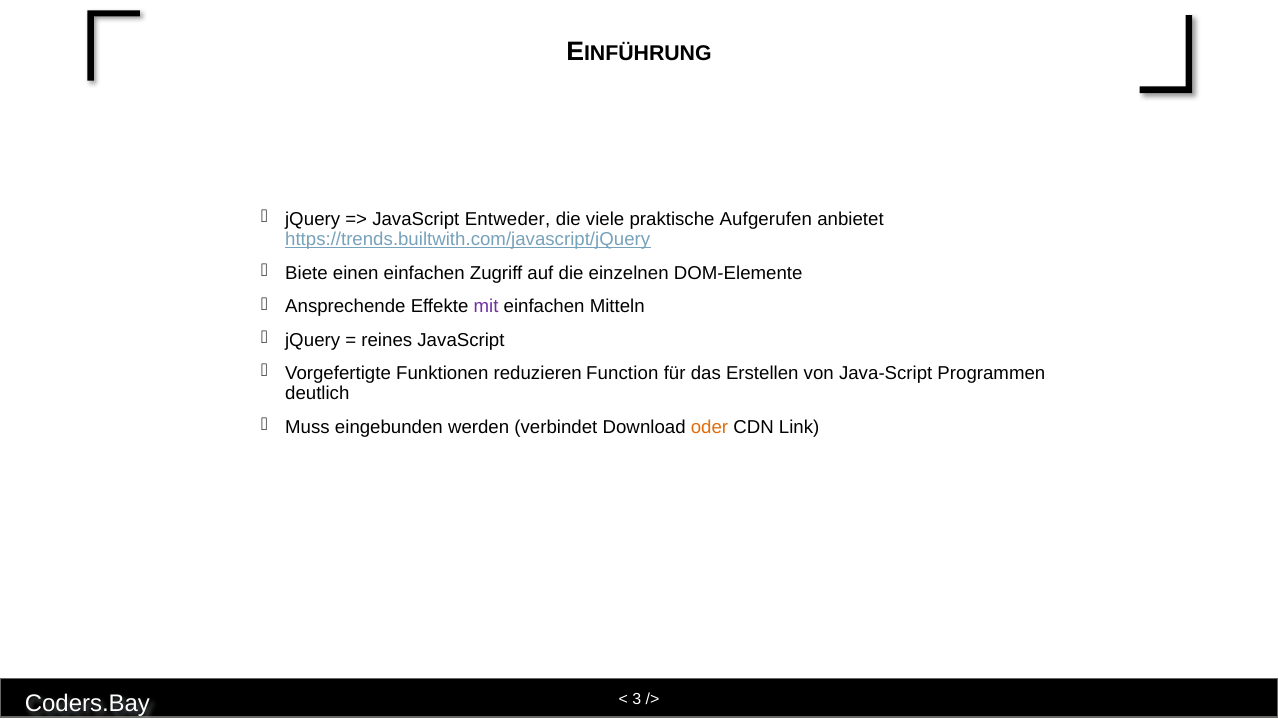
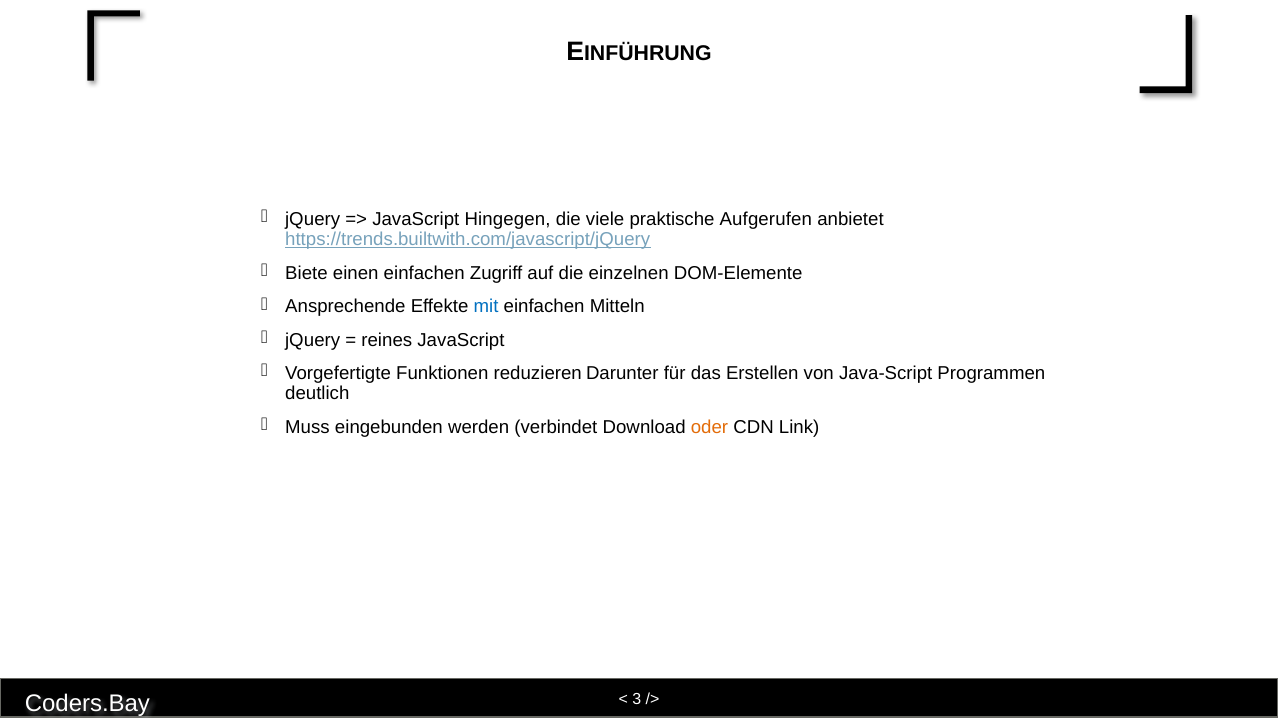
Entweder: Entweder -> Hingegen (508, 219)
mit colour: purple -> blue (486, 307)
Function: Function -> Darunter (622, 374)
